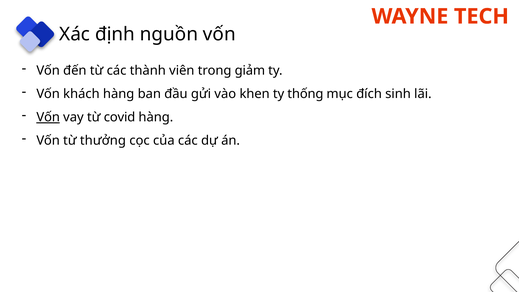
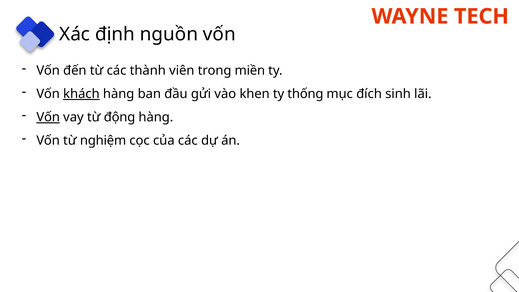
giảm: giảm -> miền (250, 71)
khách underline: none -> present (81, 94)
covid: covid -> động (120, 117)
thưởng: thưởng -> nghiệm (103, 141)
